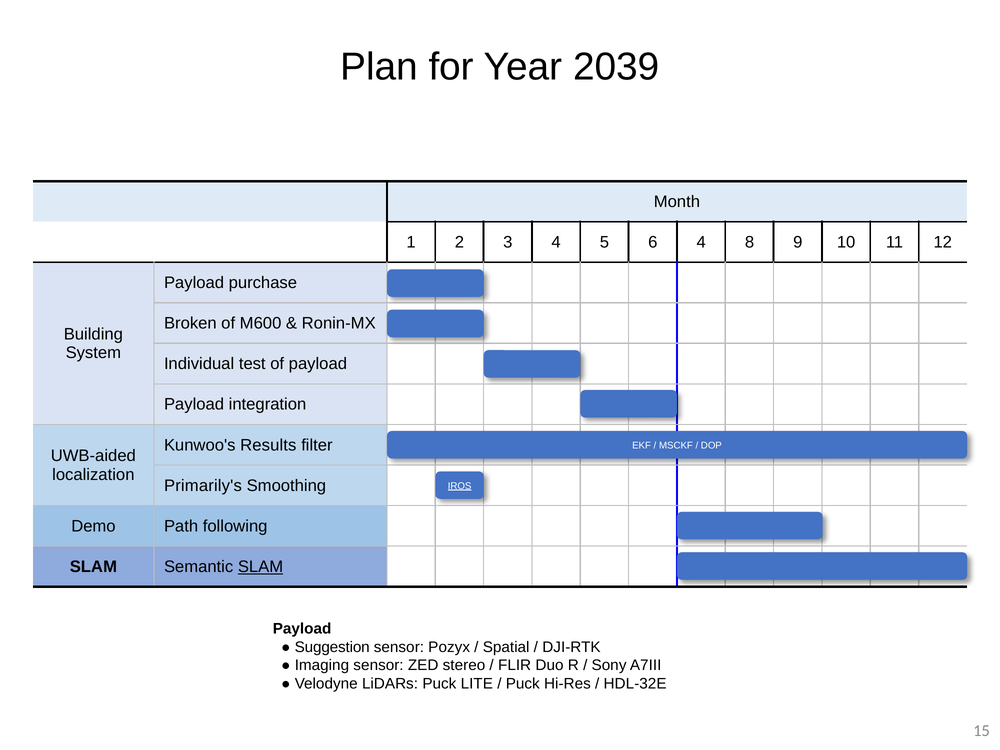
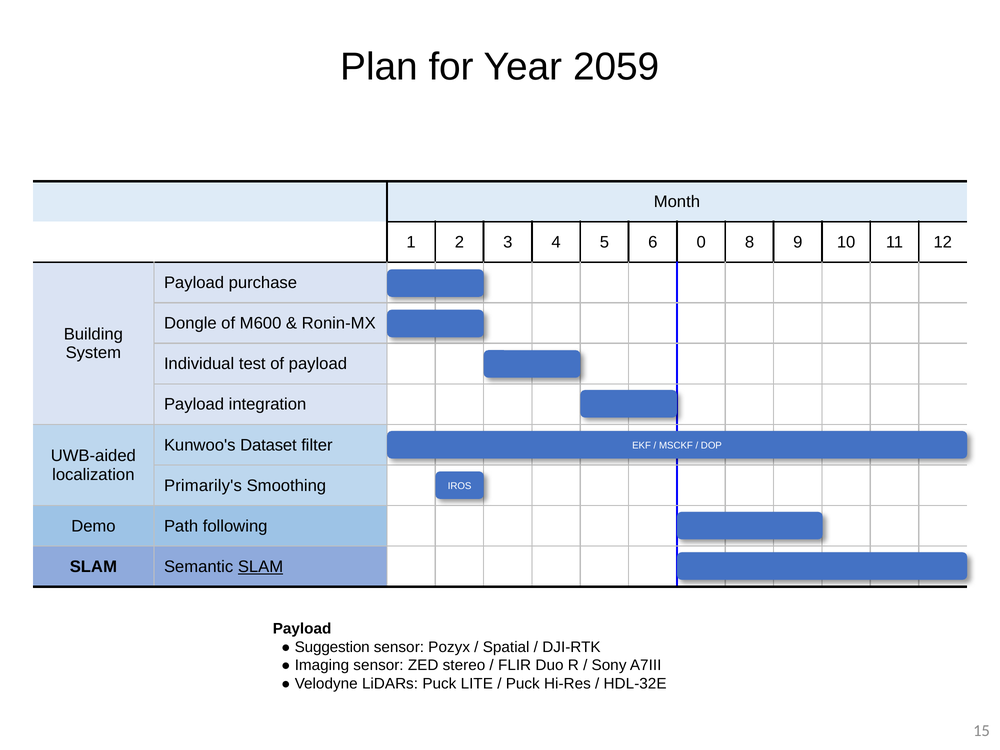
2039: 2039 -> 2059 (616, 67)
6 4: 4 -> 0 (701, 242)
Broken: Broken -> Dongle (190, 323)
Results: Results -> Dataset (268, 445)
IROS underline: present -> none (460, 486)
